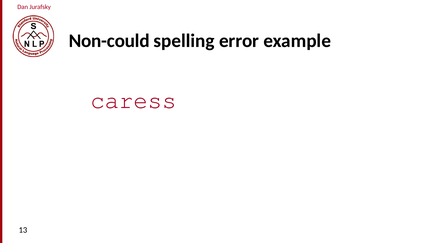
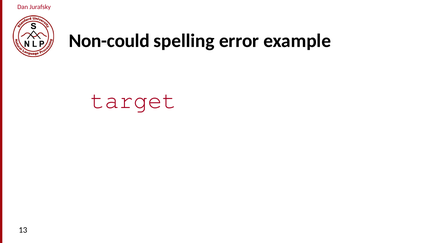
caress: caress -> target (134, 100)
